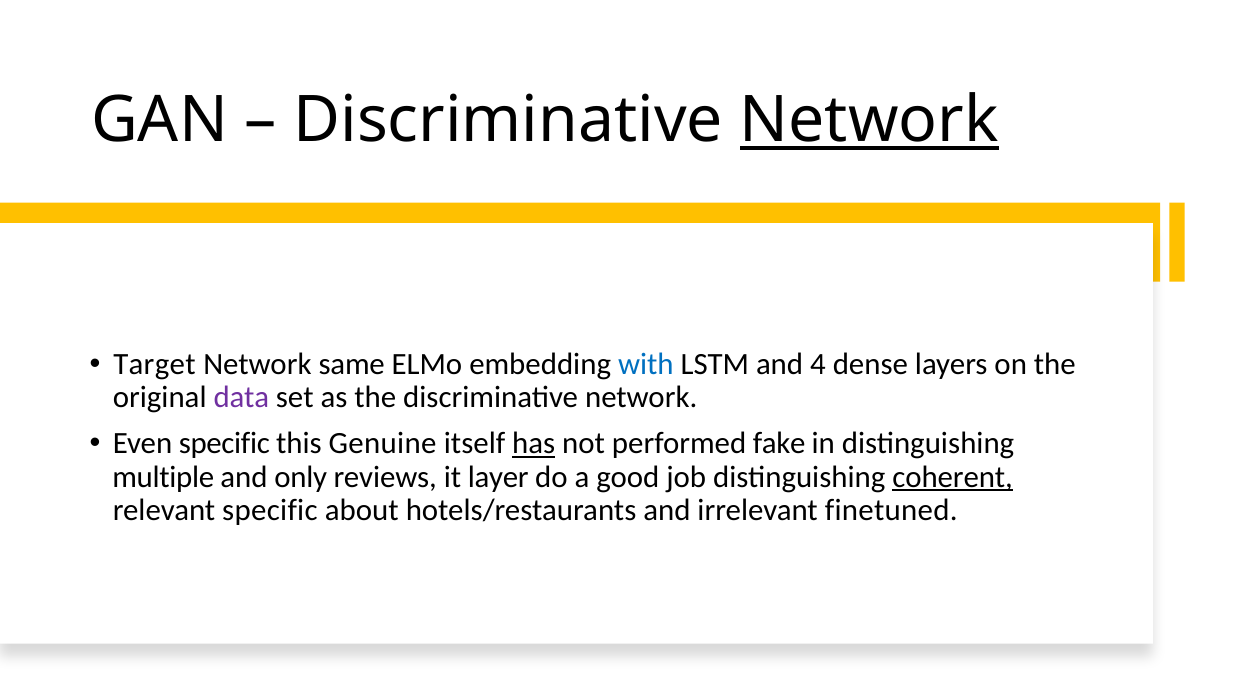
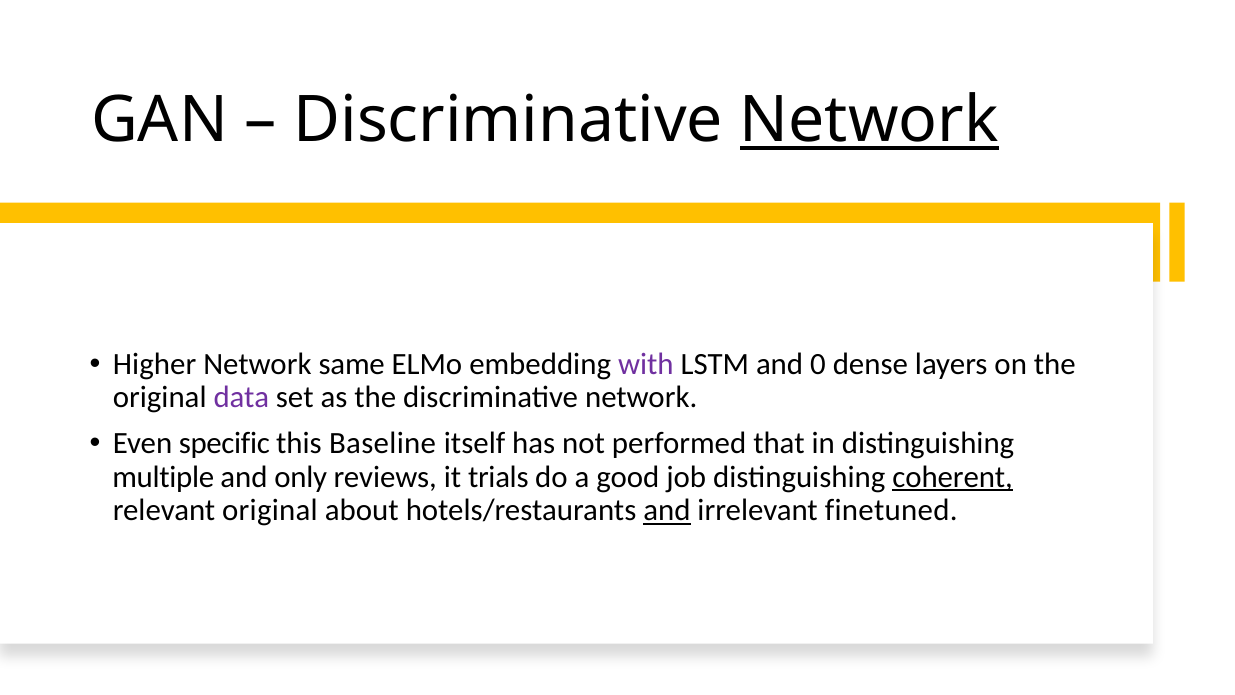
Target: Target -> Higher (155, 364)
with colour: blue -> purple (646, 364)
4: 4 -> 0 (818, 364)
Genuine: Genuine -> Baseline (383, 444)
has underline: present -> none (534, 444)
fake: fake -> that (779, 444)
layer: layer -> trials (498, 477)
relevant specific: specific -> original (270, 510)
and underline: none -> present (667, 510)
